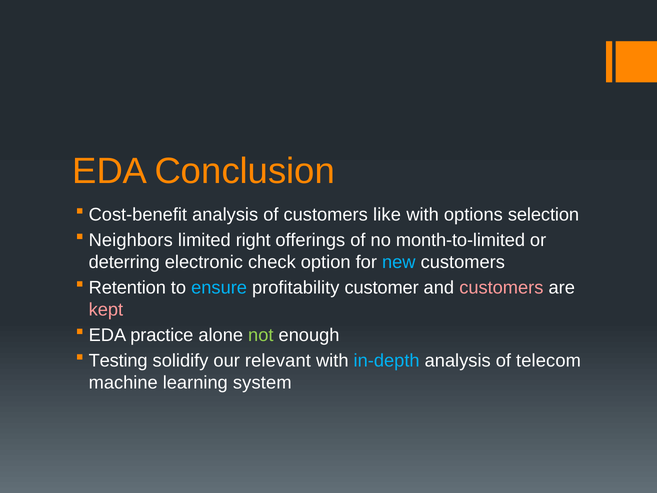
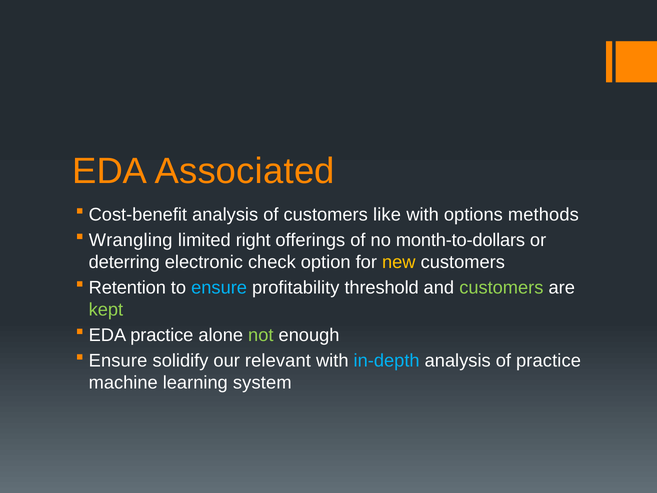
Conclusion: Conclusion -> Associated (245, 171)
selection: selection -> methods (543, 215)
Neighbors: Neighbors -> Wrangling (131, 240)
month-to-limited: month-to-limited -> month-to-dollars (461, 240)
new colour: light blue -> yellow (399, 262)
customer: customer -> threshold (382, 288)
customers colour: pink -> light green (501, 288)
kept colour: pink -> light green (106, 309)
Testing: Testing -> Ensure (118, 361)
of telecom: telecom -> practice (548, 361)
